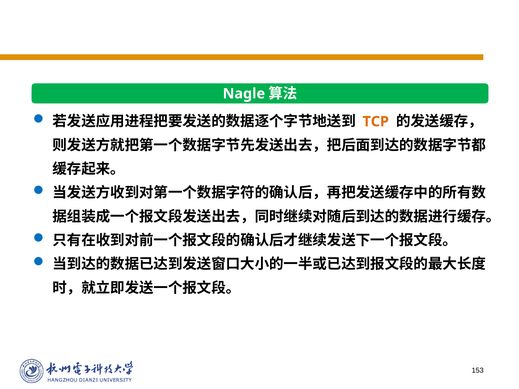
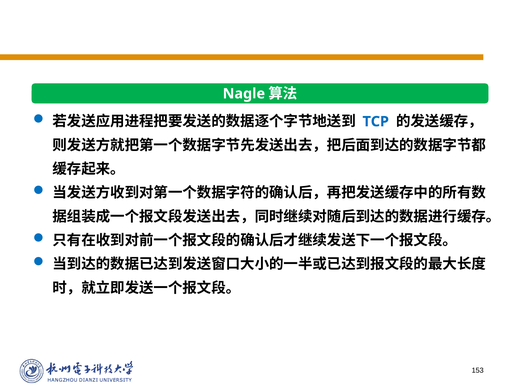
TCP colour: orange -> blue (376, 122)
